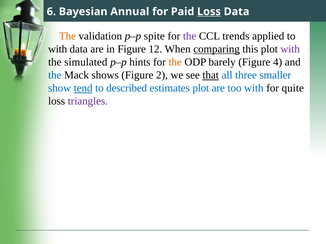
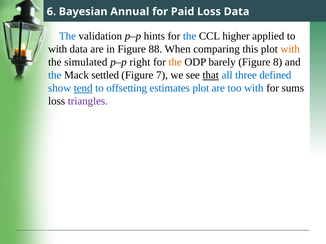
Loss underline: present -> none (209, 12)
The colour: orange -> blue (67, 36)
spite: spite -> hints (154, 36)
the colour: purple -> blue (190, 36)
trends: trends -> higher (236, 36)
12: 12 -> 88 (155, 49)
comparing underline: present -> none (217, 49)
with colour: purple -> orange (290, 49)
hints: hints -> right (140, 62)
4: 4 -> 8 (278, 62)
shows: shows -> settled (105, 75)
2: 2 -> 7 (162, 75)
smaller: smaller -> defined (275, 75)
described: described -> offsetting (127, 88)
quite: quite -> sums (293, 88)
